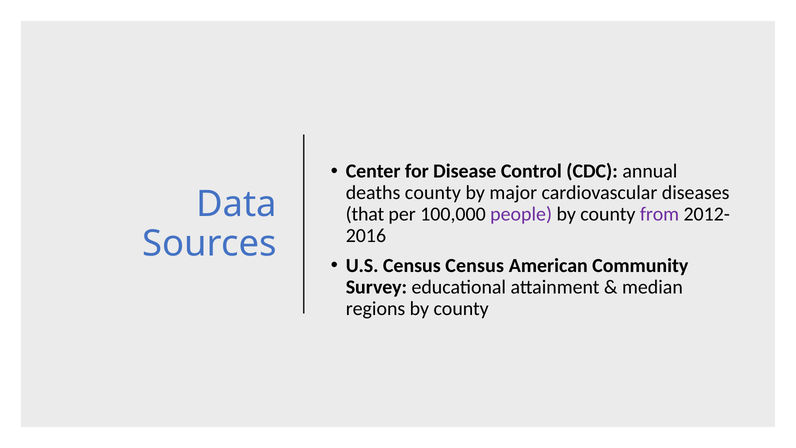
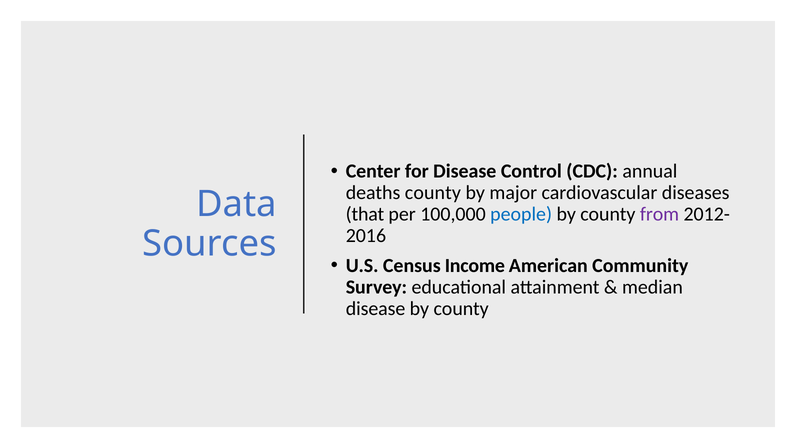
people colour: purple -> blue (521, 214)
Census Census: Census -> Income (475, 265)
regions: regions -> disease (376, 308)
